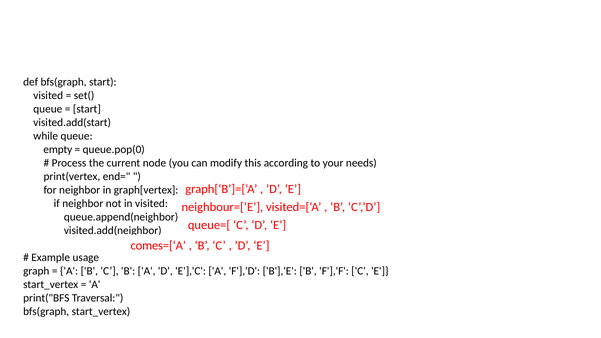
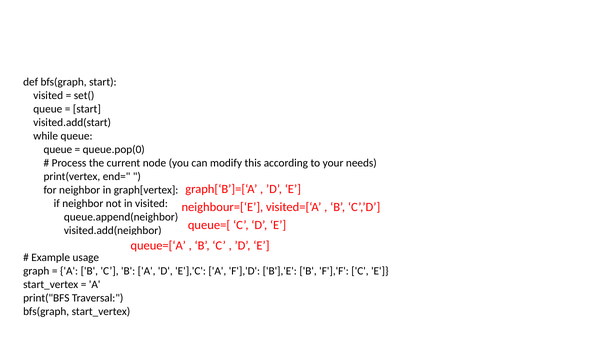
empty: empty -> queue (58, 149)
comes=[‘A: comes=[‘A -> queue=[‘A (158, 246)
